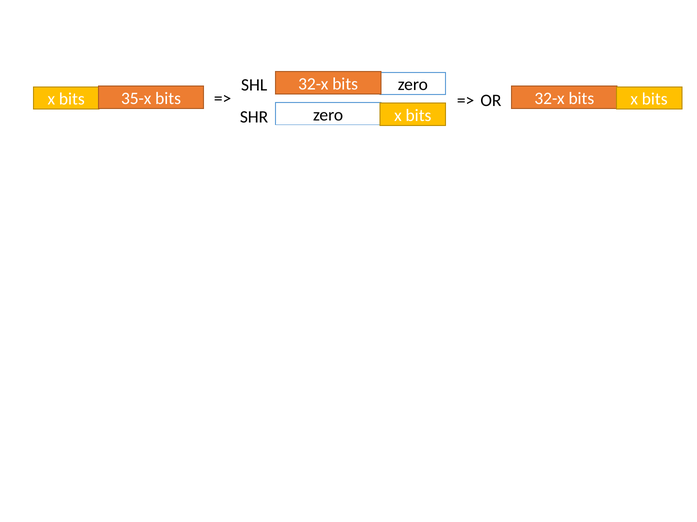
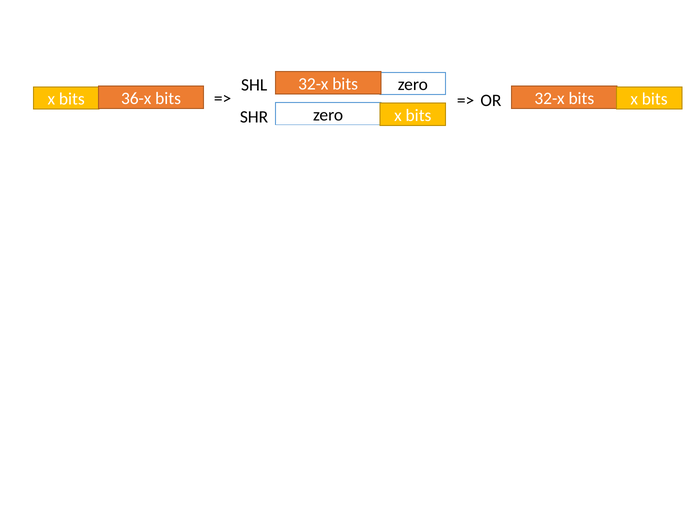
35-x: 35-x -> 36-x (136, 99)
